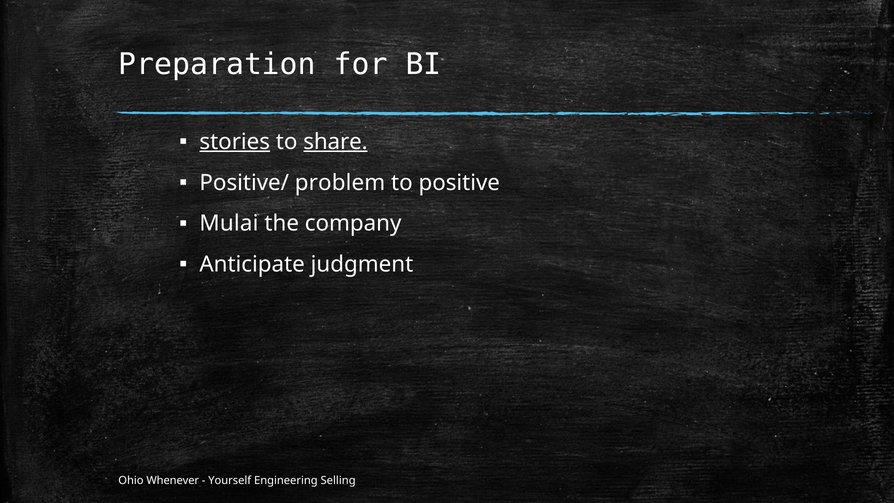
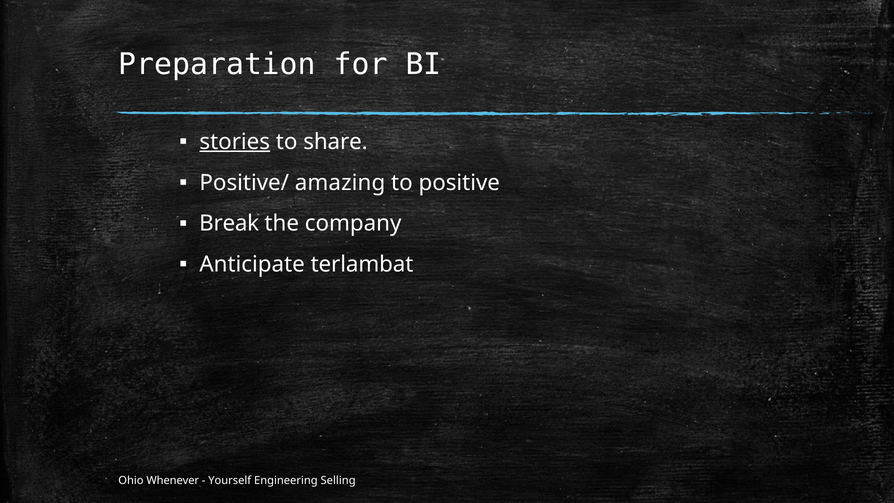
share underline: present -> none (335, 142)
problem: problem -> amazing (340, 183)
Mulai: Mulai -> Break (229, 224)
judgment: judgment -> terlambat (362, 264)
